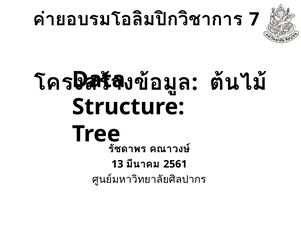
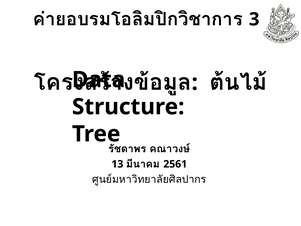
7: 7 -> 3 (254, 19)
